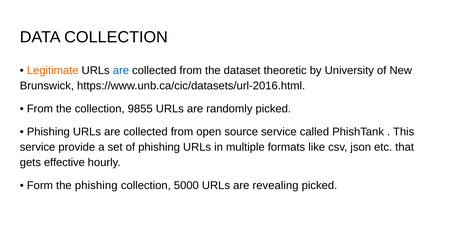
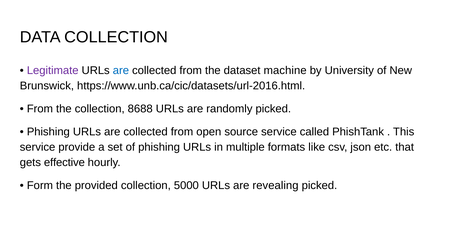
Legitimate colour: orange -> purple (53, 71)
theoretic: theoretic -> machine (285, 71)
9855: 9855 -> 8688 (140, 109)
the phishing: phishing -> provided (96, 186)
